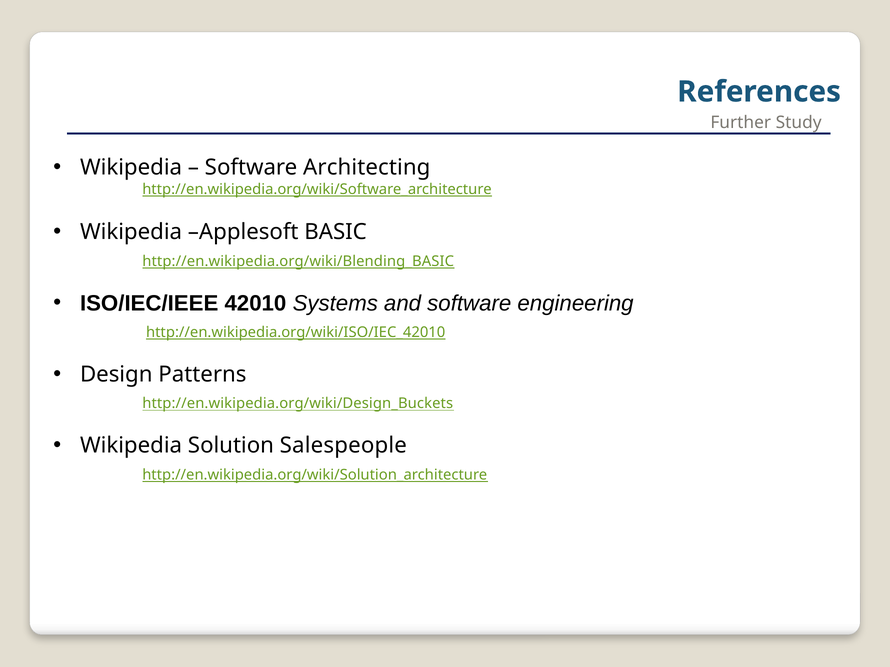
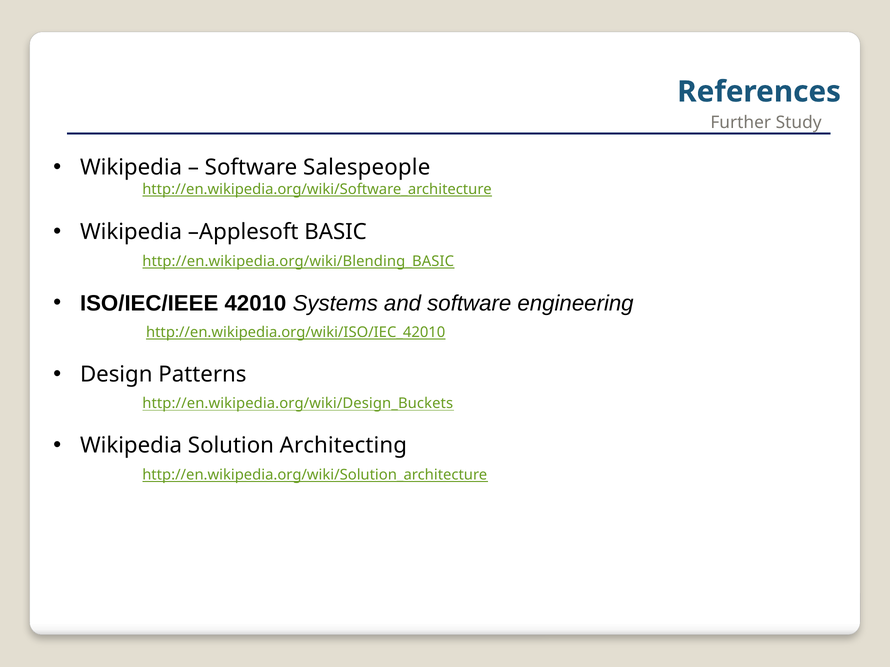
Architecting: Architecting -> Salespeople (367, 168)
Salespeople: Salespeople -> Architecting (343, 446)
